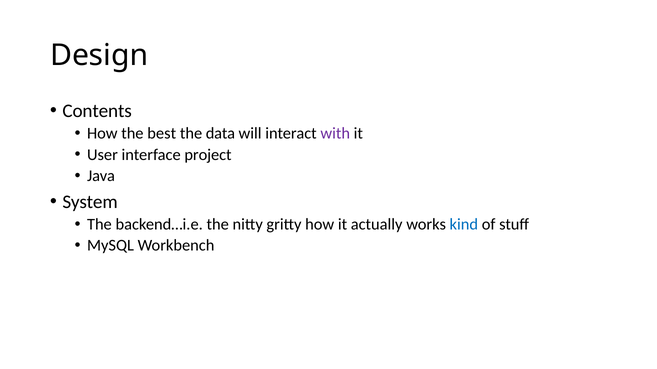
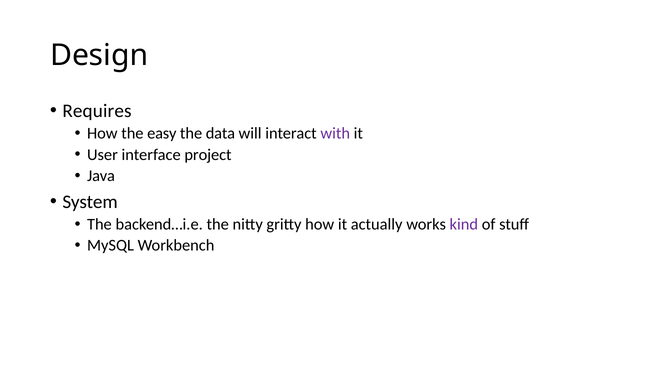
Contents: Contents -> Requires (97, 111)
best: best -> easy (162, 134)
kind colour: blue -> purple (464, 225)
